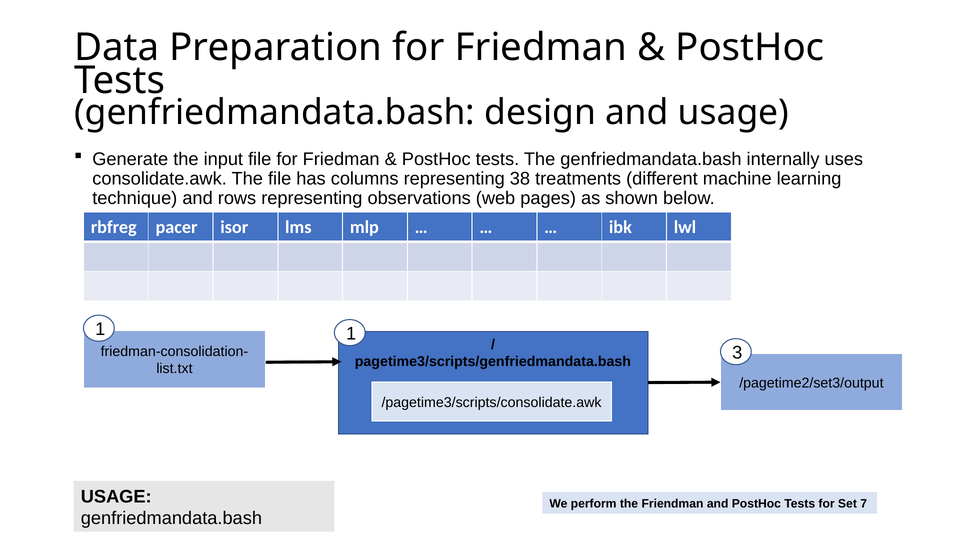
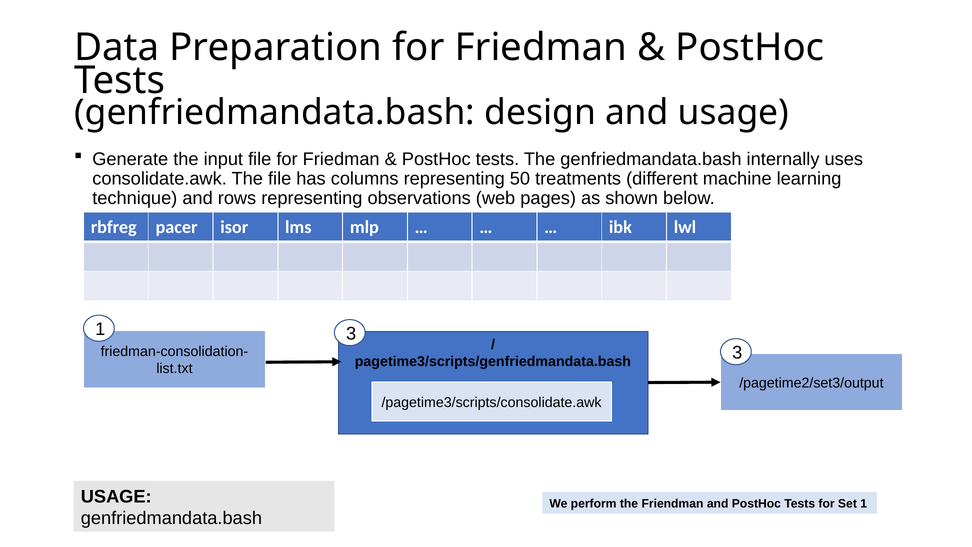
38: 38 -> 50 (520, 179)
1 1: 1 -> 3 (351, 334)
Set 7: 7 -> 1 (864, 503)
